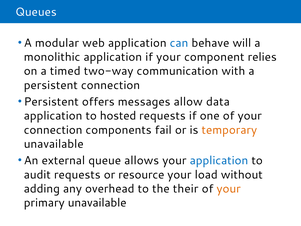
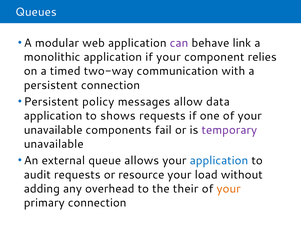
can colour: blue -> purple (179, 43)
will: will -> link (242, 43)
offers: offers -> policy (98, 102)
hosted: hosted -> shows (118, 116)
connection: connection -> unavailable (53, 130)
temporary colour: orange -> purple (229, 130)
primary unavailable: unavailable -> connection (97, 203)
